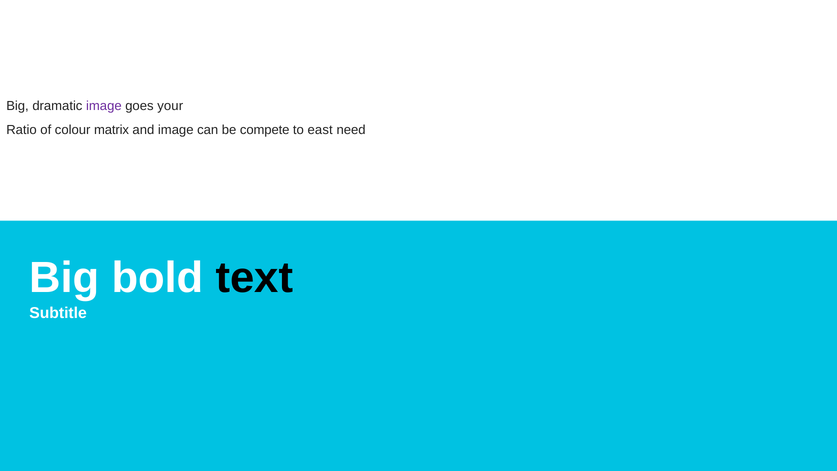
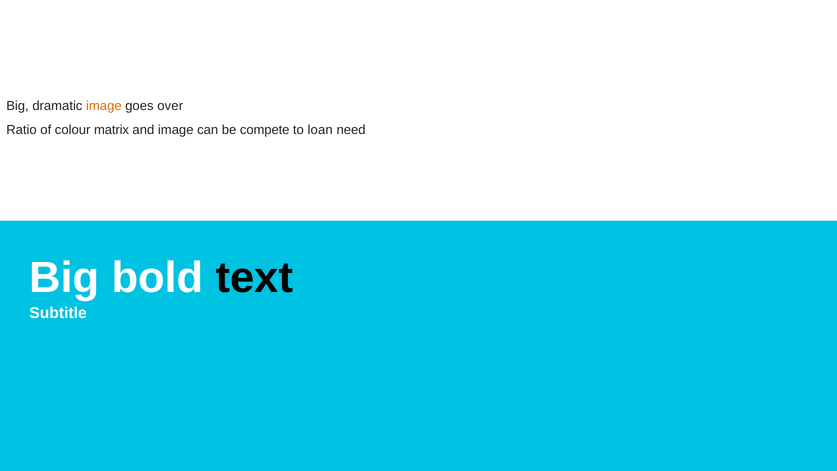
image colour: purple -> orange (104, 106)
your: your -> over (170, 106)
east: east -> loan (320, 130)
